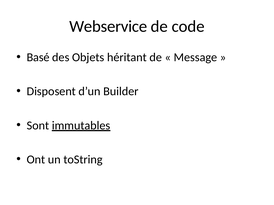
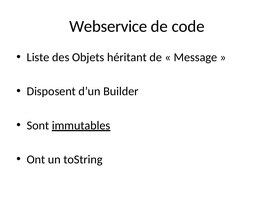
Basé: Basé -> Liste (38, 57)
